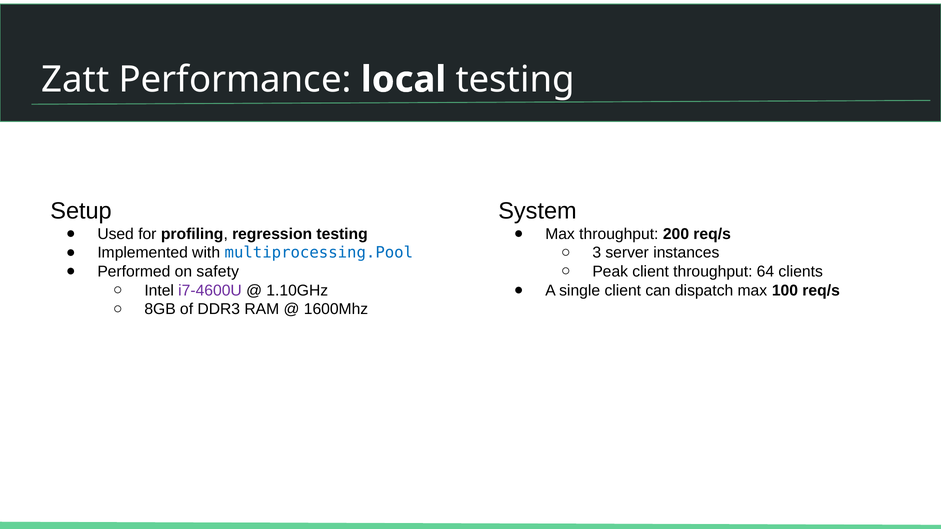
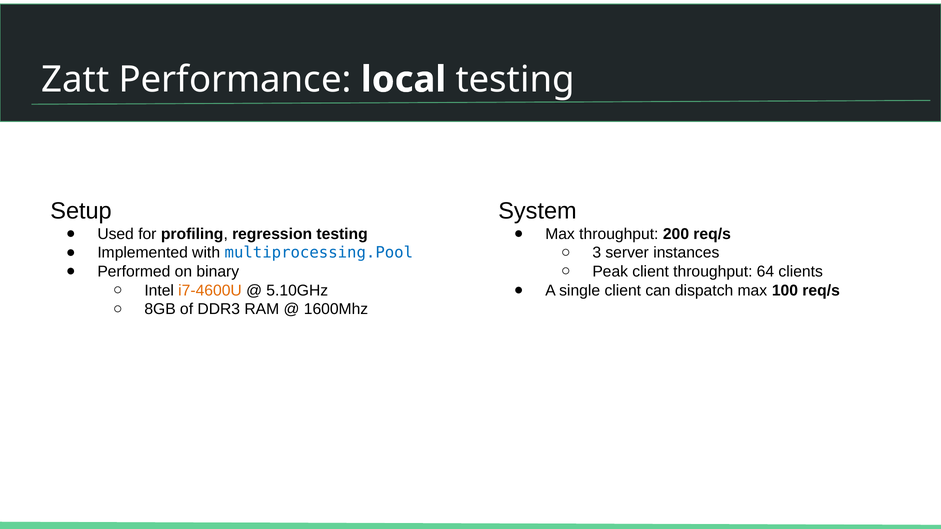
safety: safety -> binary (218, 272)
i7-4600U colour: purple -> orange (210, 291)
1.10GHz: 1.10GHz -> 5.10GHz (297, 291)
